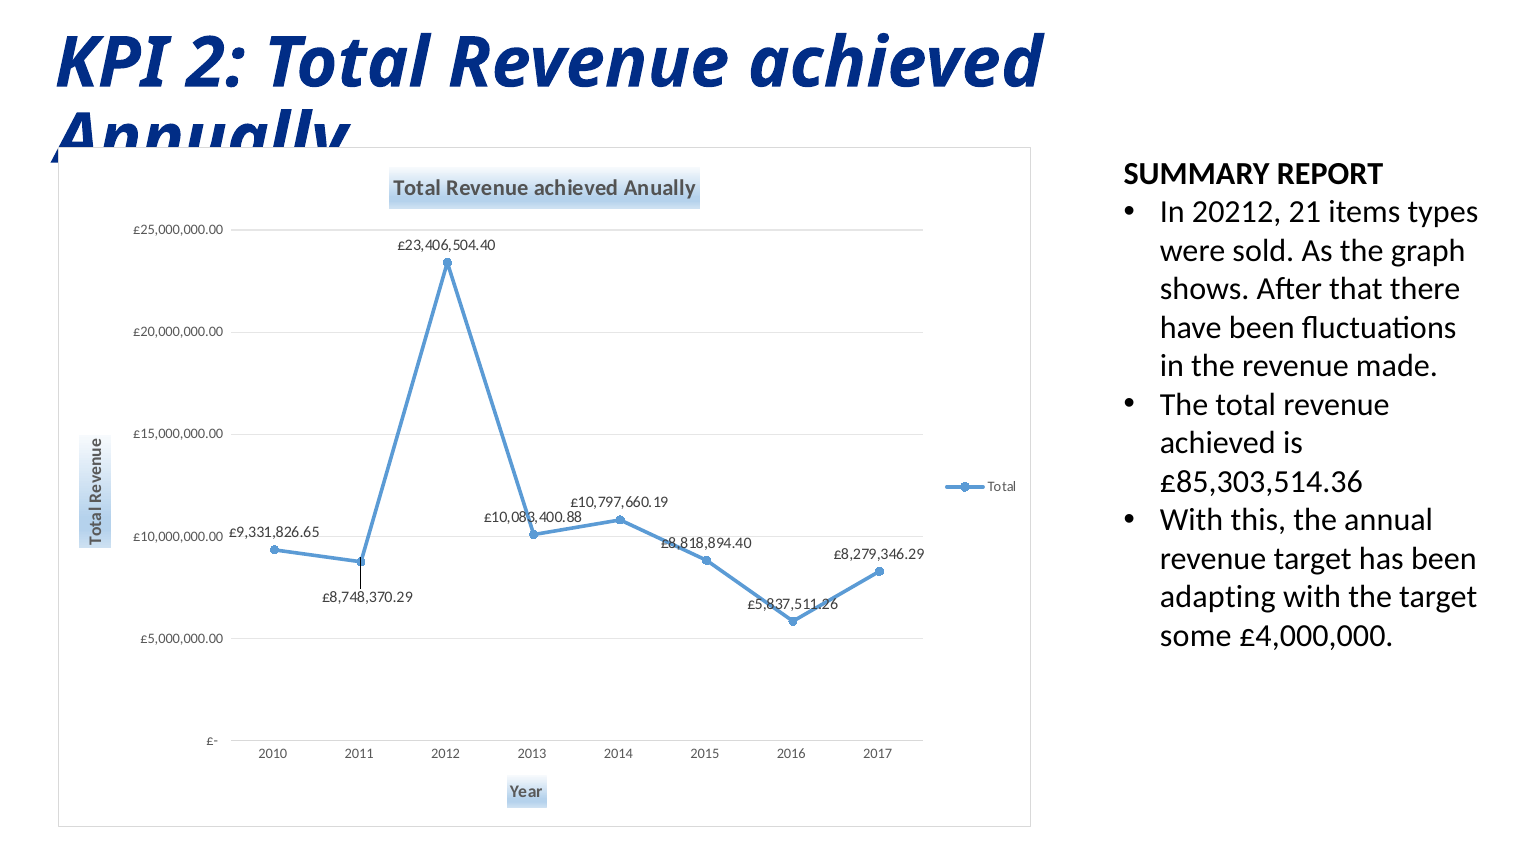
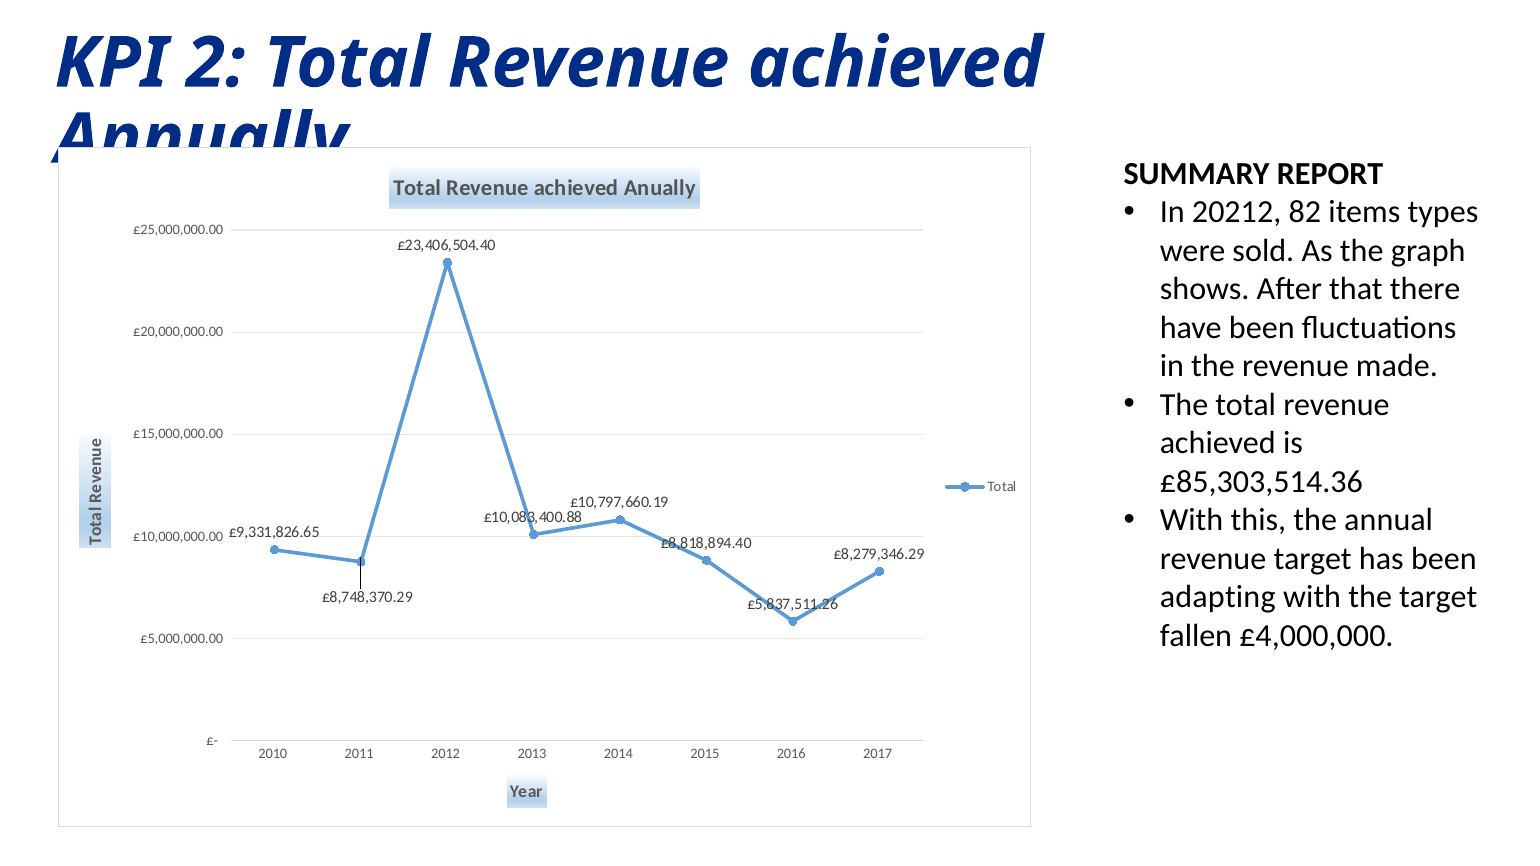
21: 21 -> 82 (1305, 212)
some: some -> fallen (1196, 636)
